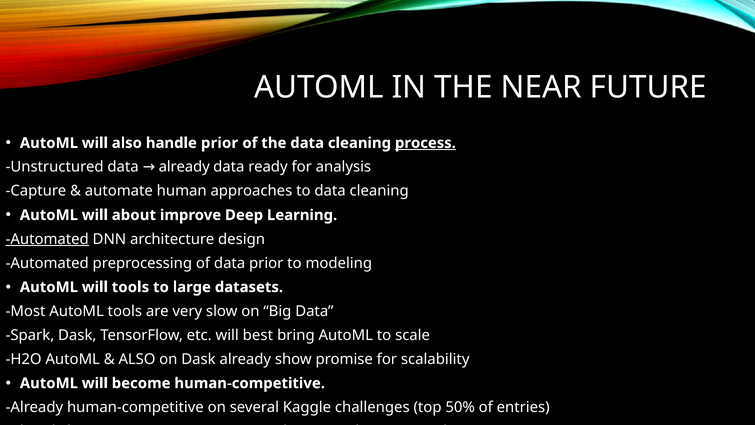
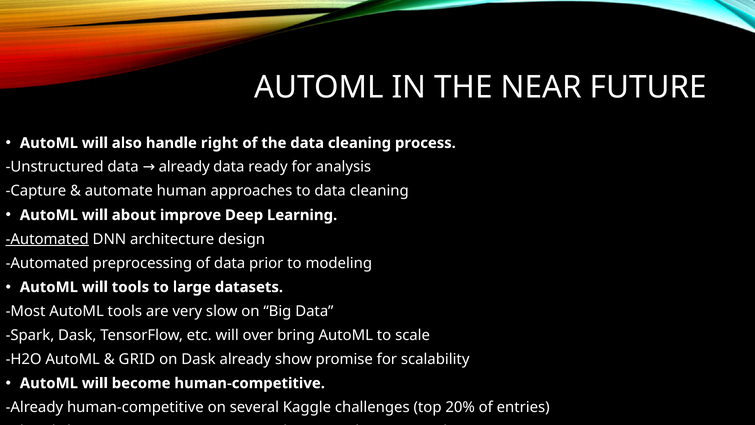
handle prior: prior -> right (220, 143)
process underline: present -> none (425, 143)
best: best -> over (258, 335)
ALSO: ALSO -> GRID (137, 359)
50%: 50% -> 20% (460, 407)
